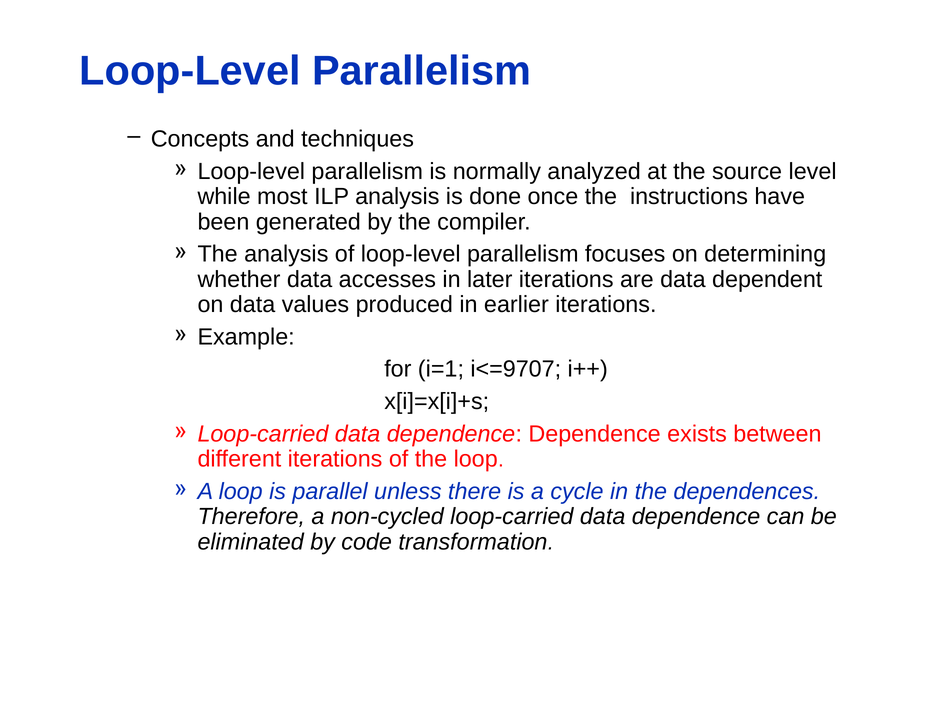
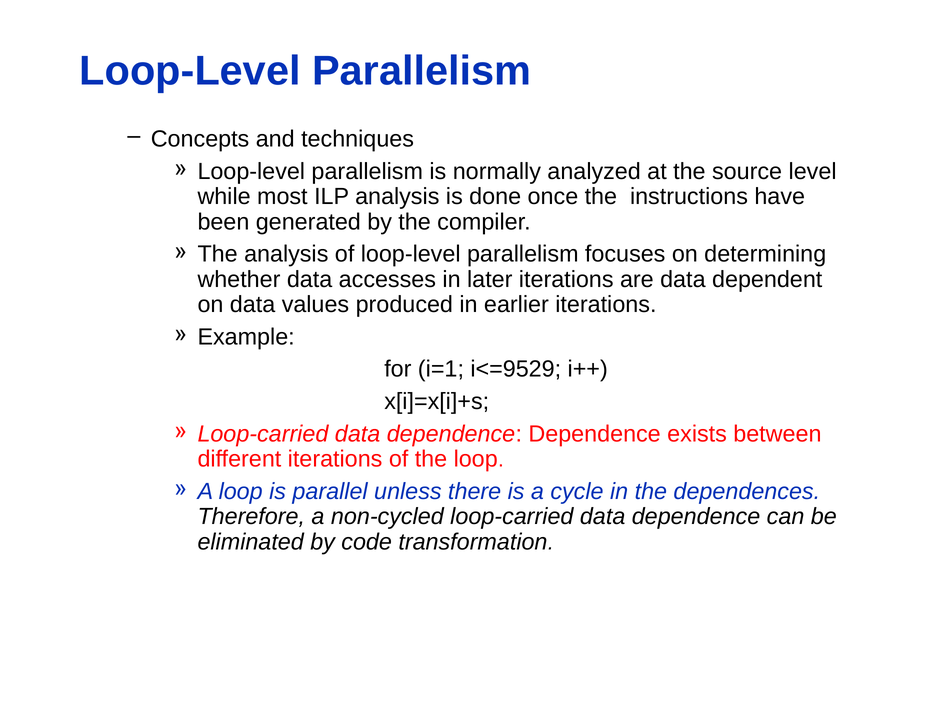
i<=9707: i<=9707 -> i<=9529 (516, 369)
